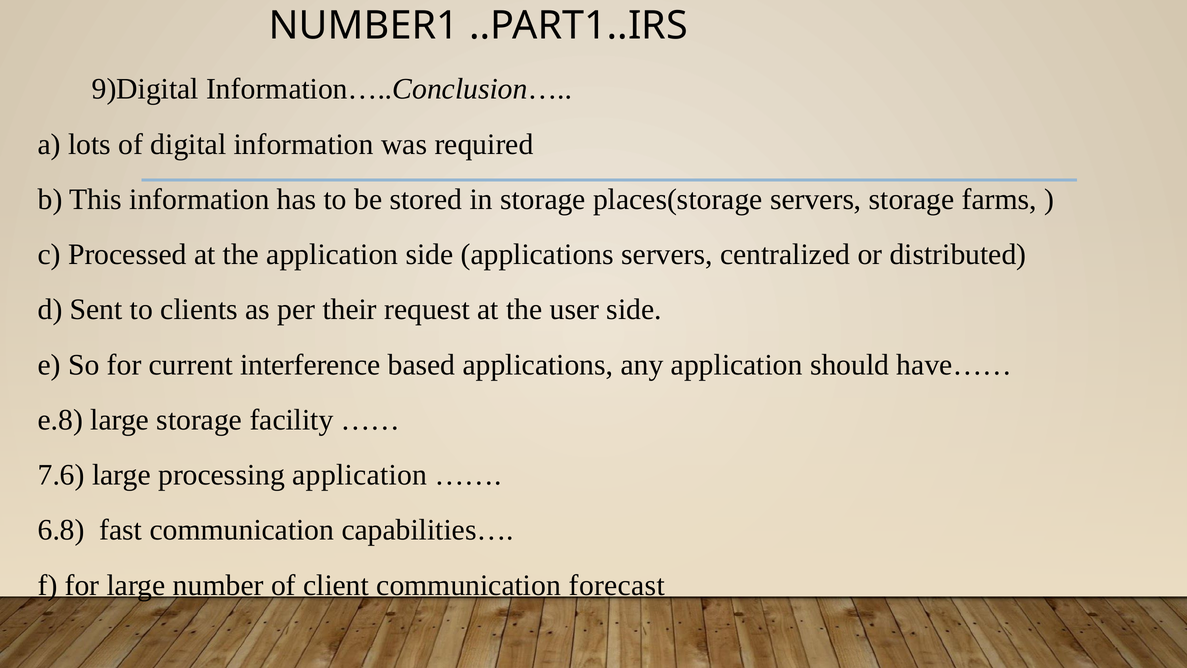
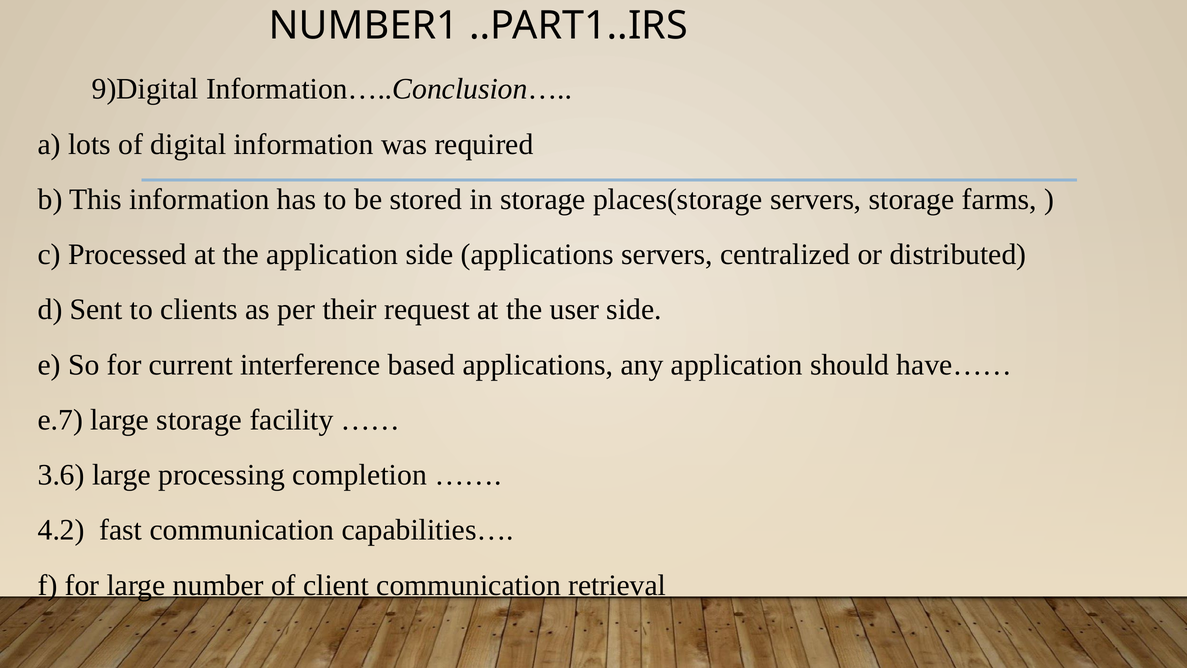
e.8: e.8 -> e.7 (60, 420)
7.6: 7.6 -> 3.6 (61, 475)
processing application: application -> completion (360, 475)
6.8: 6.8 -> 4.2 (61, 530)
forecast: forecast -> retrieval (617, 585)
